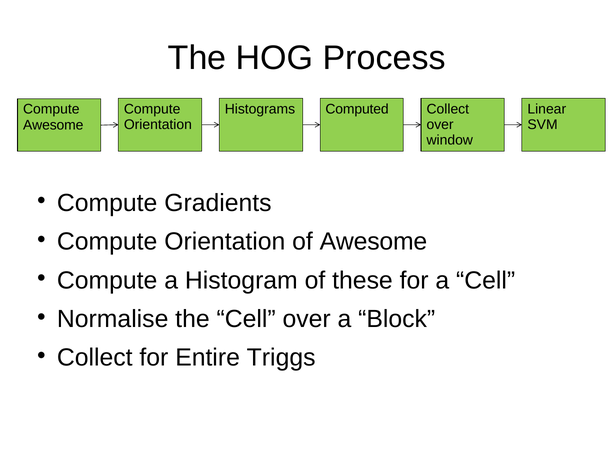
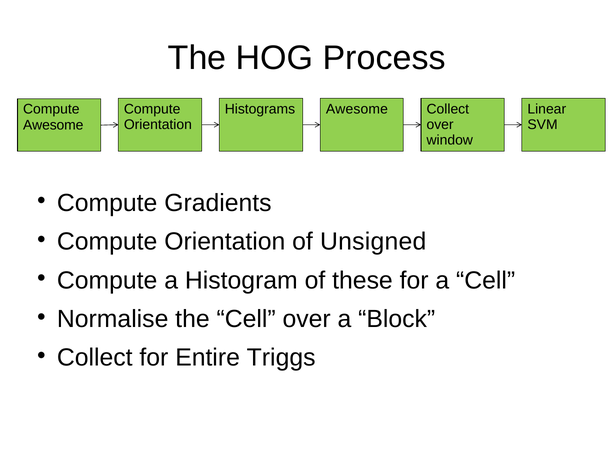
Histograms Computed: Computed -> Awesome (357, 109)
of Awesome: Awesome -> Unsigned (373, 241)
